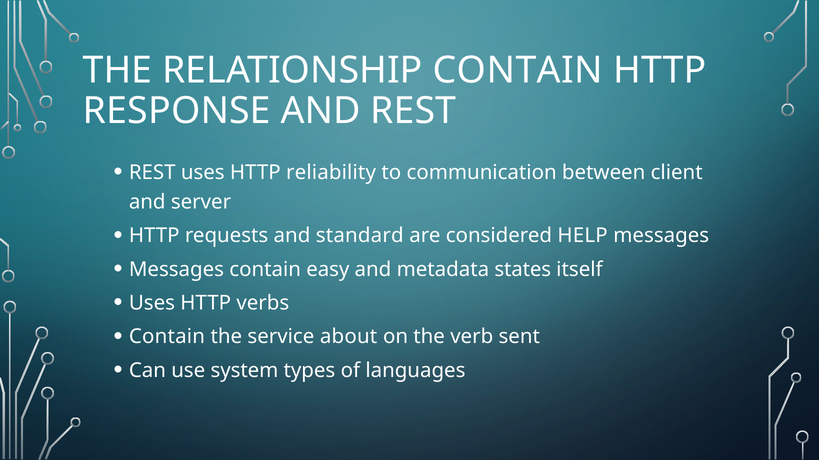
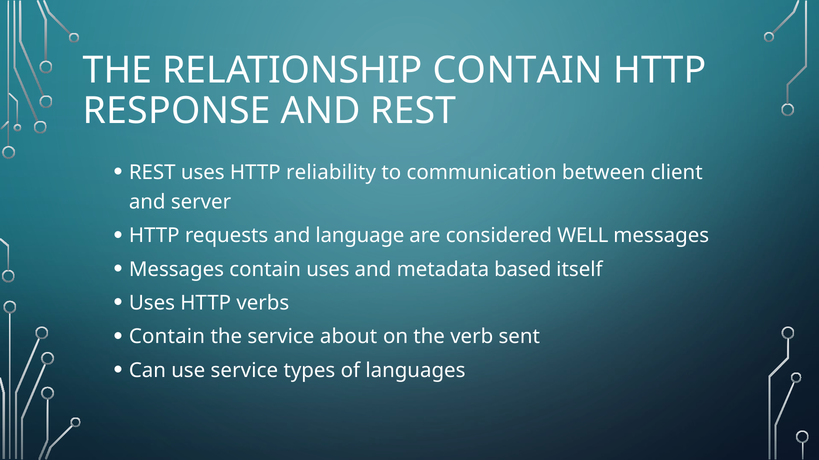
standard: standard -> language (360, 236)
HELP: HELP -> WELL (583, 236)
contain easy: easy -> uses (328, 270)
states: states -> based (523, 270)
use system: system -> service (244, 371)
